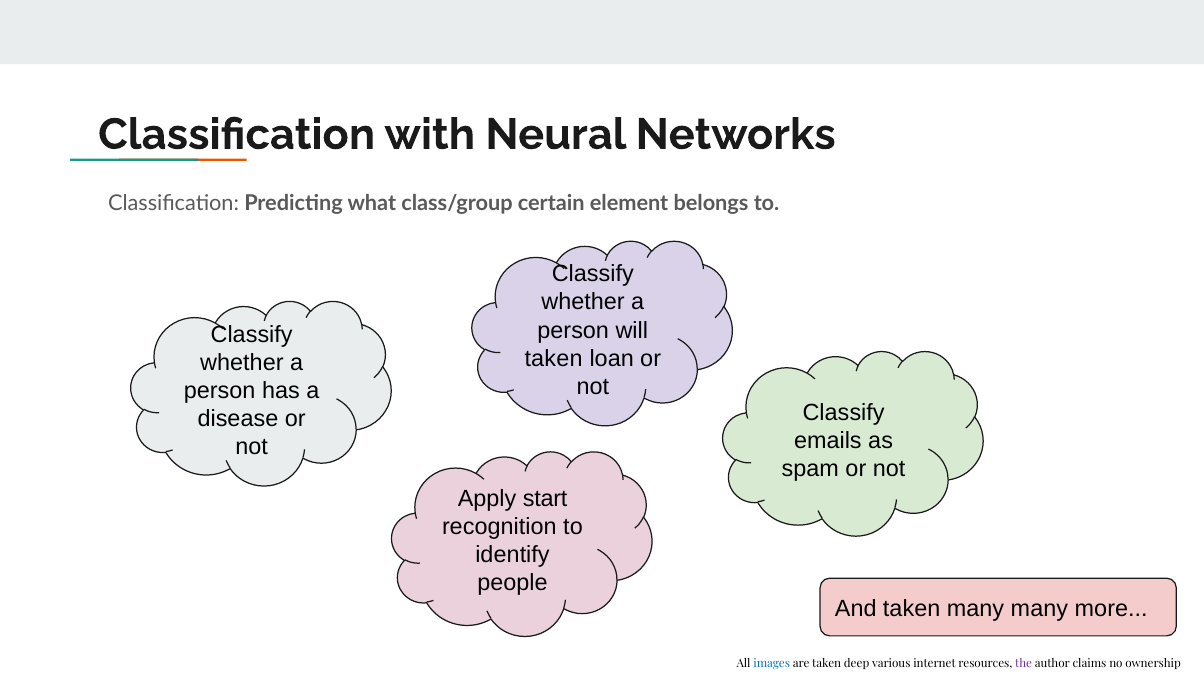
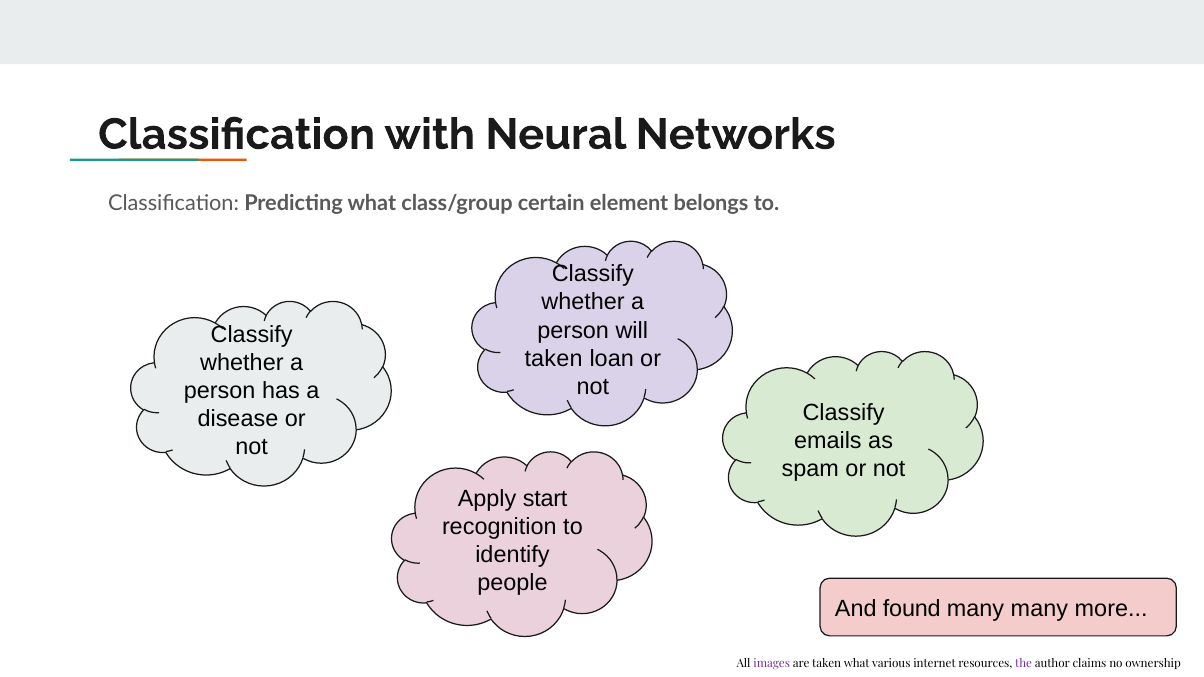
And taken: taken -> found (912, 609)
images colour: blue -> purple (772, 664)
taken deep: deep -> what (857, 664)
